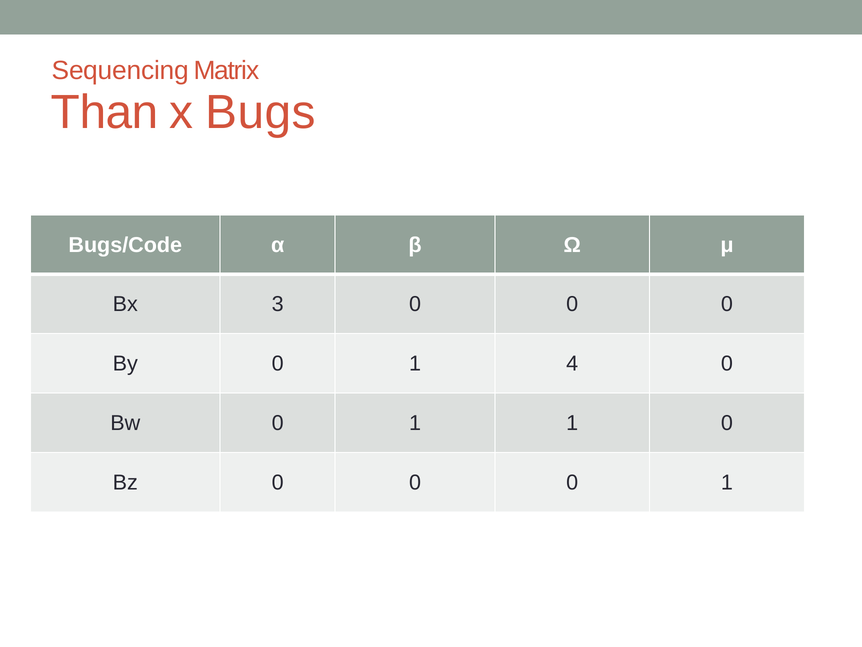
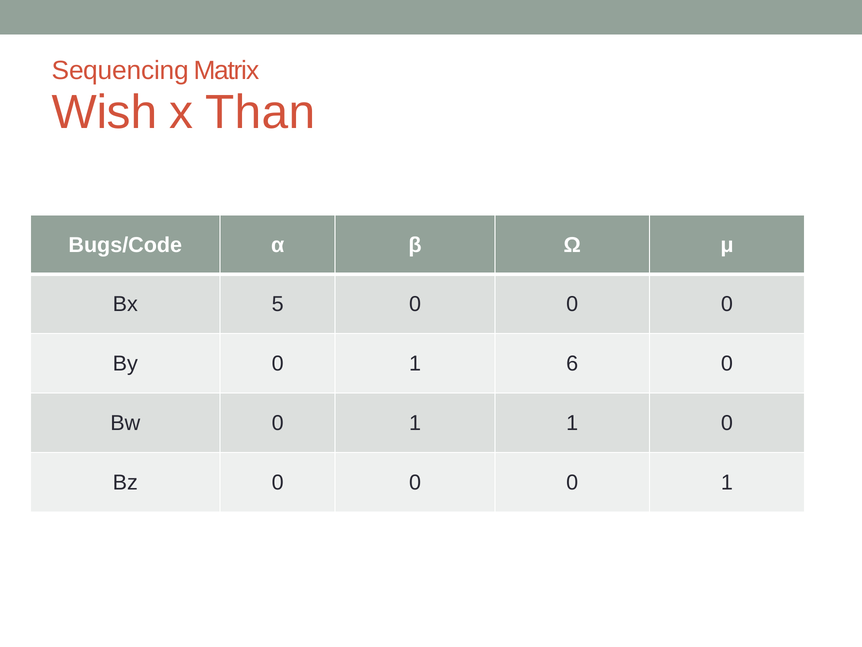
Than: Than -> Wish (105, 112)
Bugs: Bugs -> Than (260, 112)
3: 3 -> 5 (278, 304)
4: 4 -> 6 (572, 363)
